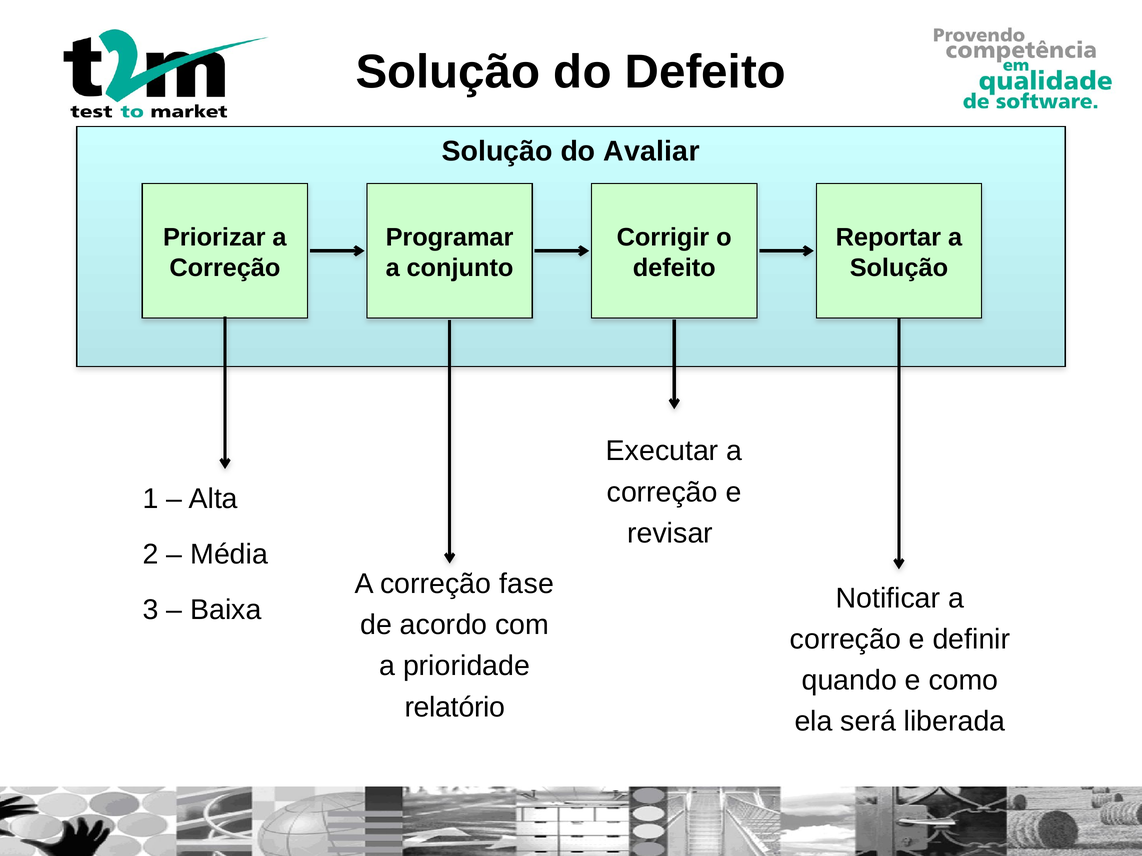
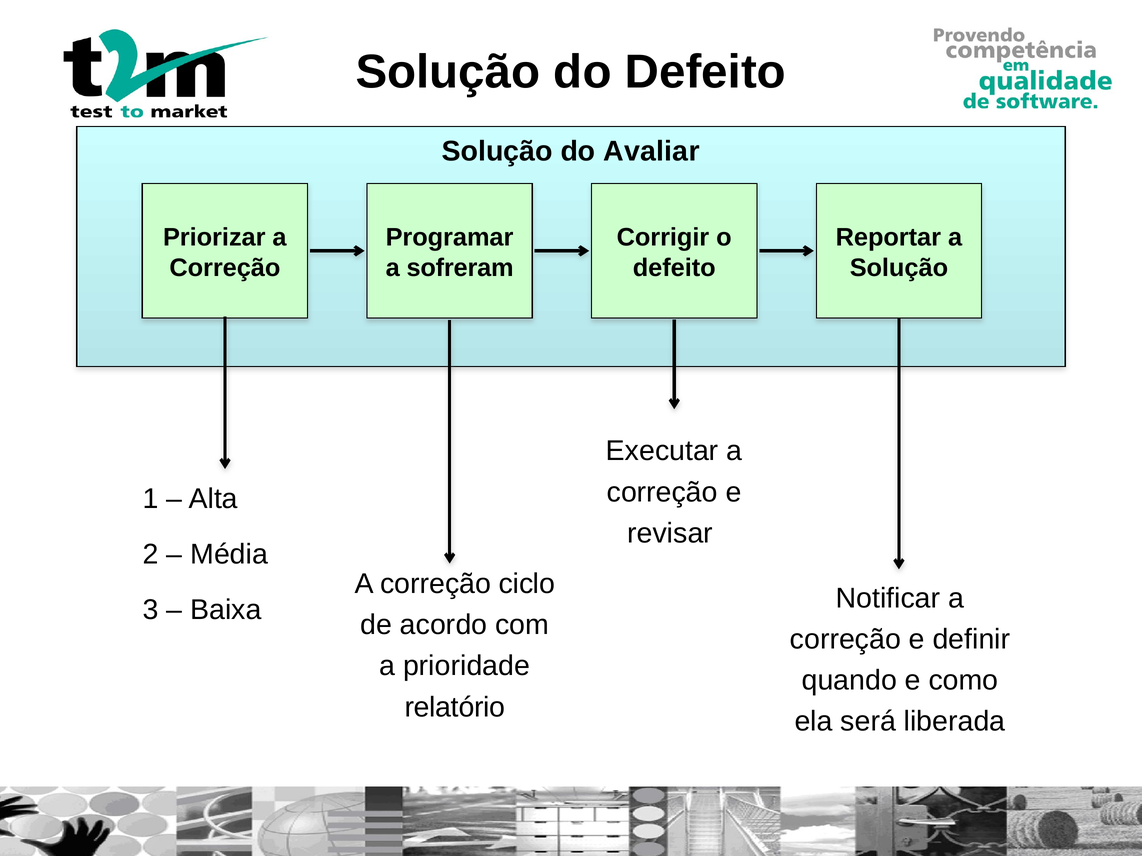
conjunto: conjunto -> sofreram (460, 268)
fase: fase -> ciclo (527, 584)
